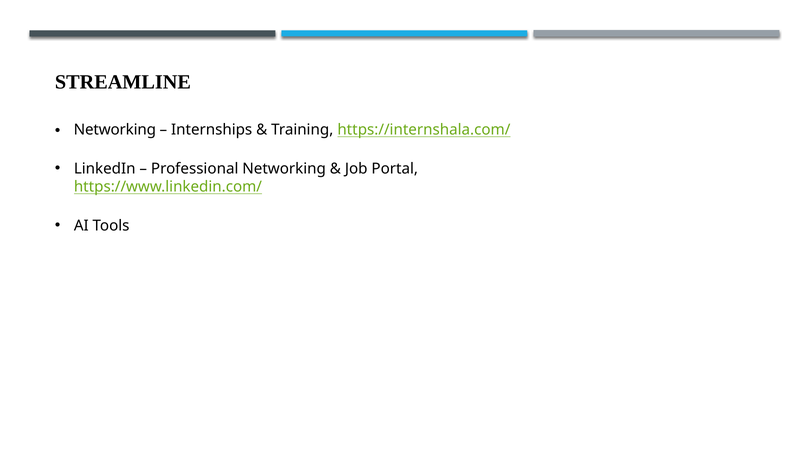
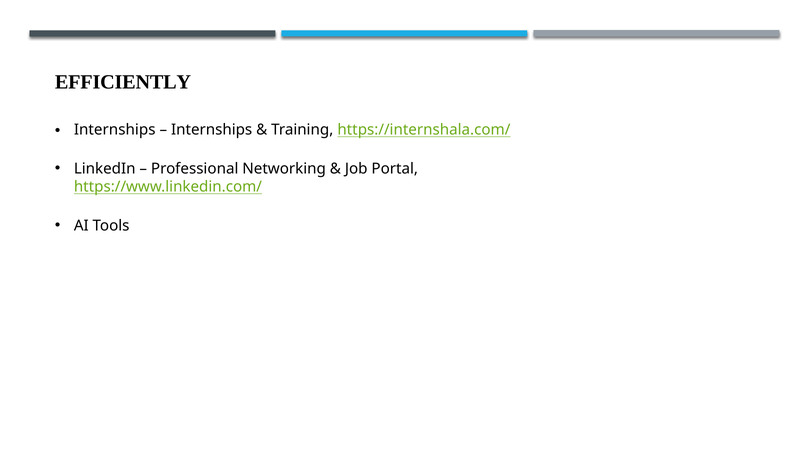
STREAMLINE: STREAMLINE -> EFFICIENTLY (123, 82)
Networking: Networking -> Internships (115, 130)
